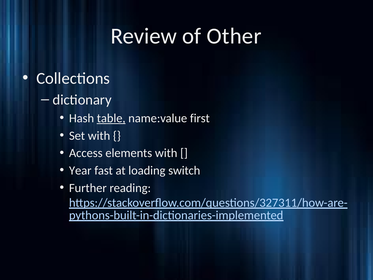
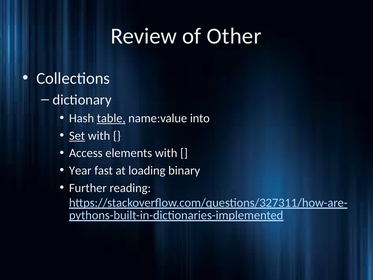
first: first -> into (200, 118)
Set underline: none -> present (77, 136)
switch: switch -> binary (184, 170)
